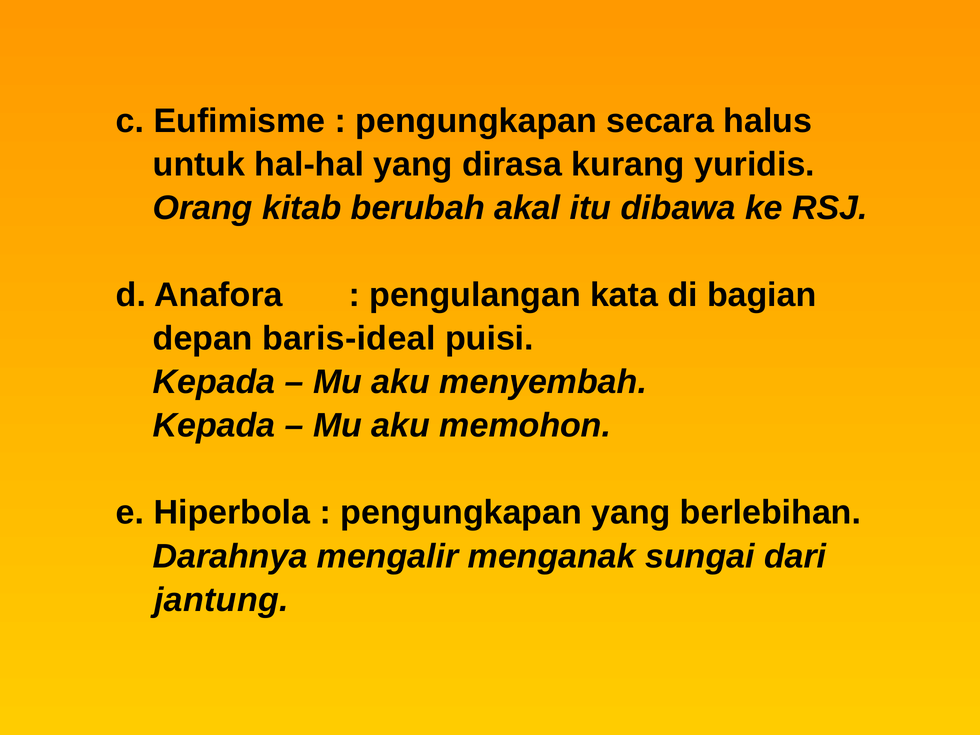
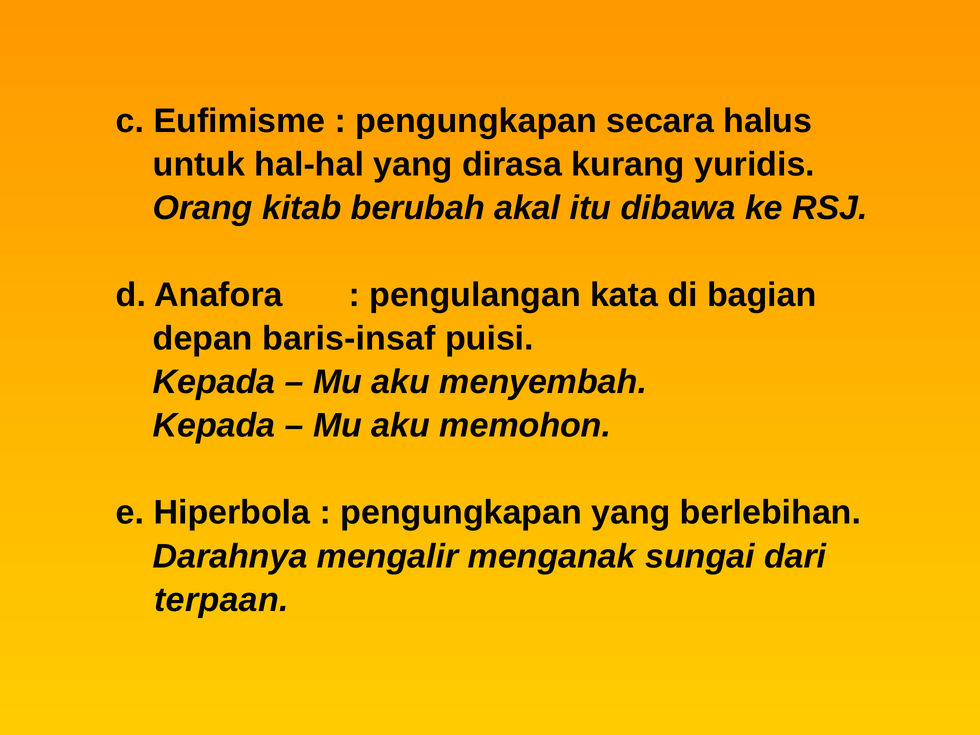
baris-ideal: baris-ideal -> baris-insaf (349, 339)
jantung: jantung -> terpaan (221, 600)
